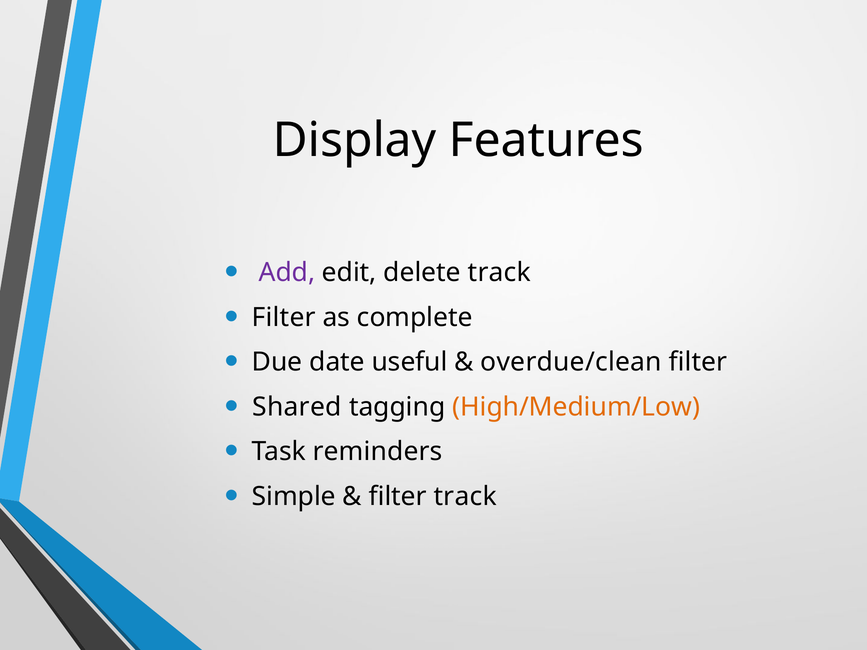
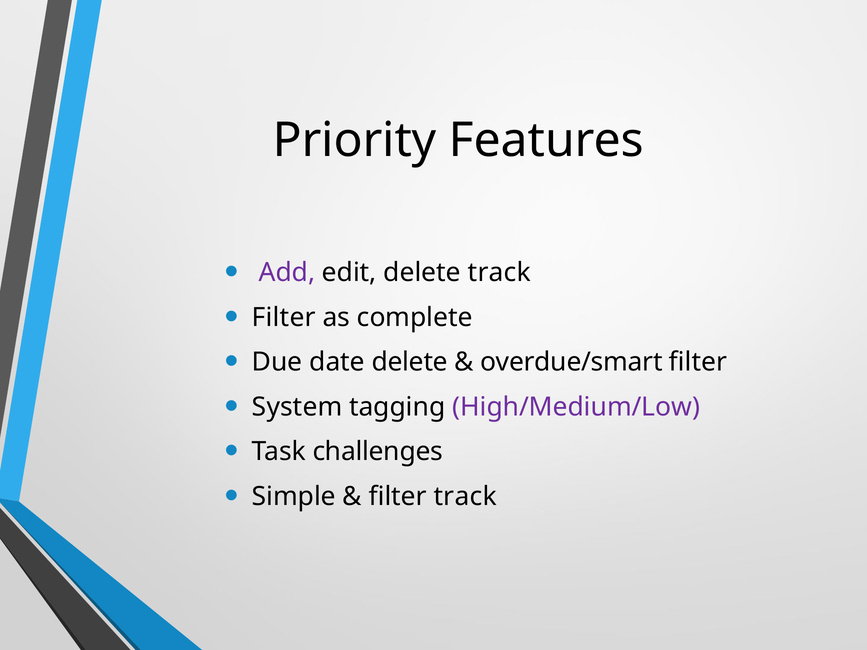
Display: Display -> Priority (355, 141)
date useful: useful -> delete (410, 362)
overdue/clean: overdue/clean -> overdue/smart (571, 362)
Shared: Shared -> System (297, 407)
High/Medium/Low colour: orange -> purple (576, 407)
reminders: reminders -> challenges (378, 452)
